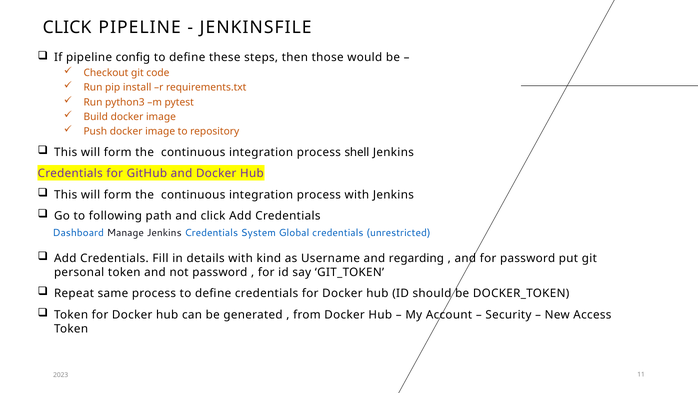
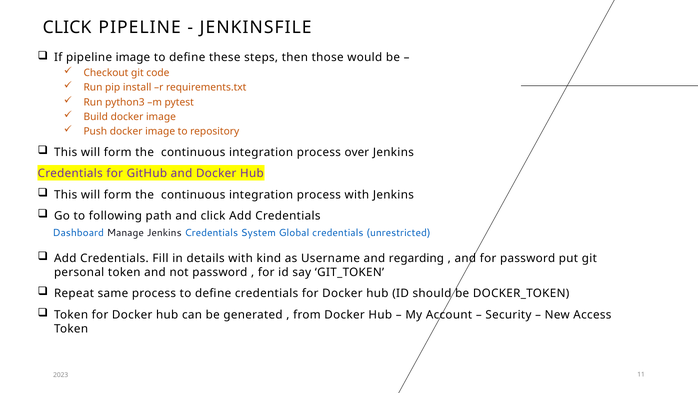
pipeline config: config -> image (133, 58)
shell: shell -> over (357, 152)
